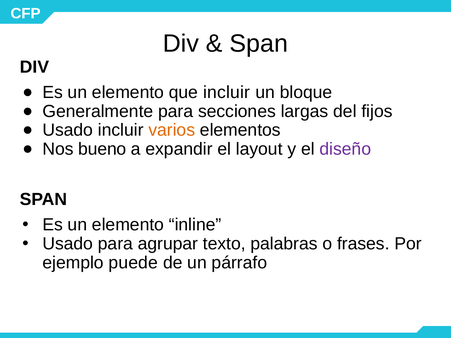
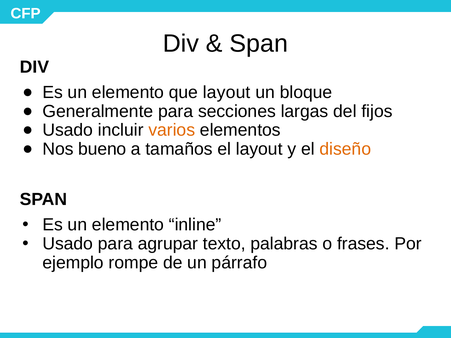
que incluir: incluir -> layout (227, 92)
expandir: expandir -> tamaños (179, 149)
diseño colour: purple -> orange (345, 149)
puede: puede -> rompe (133, 263)
